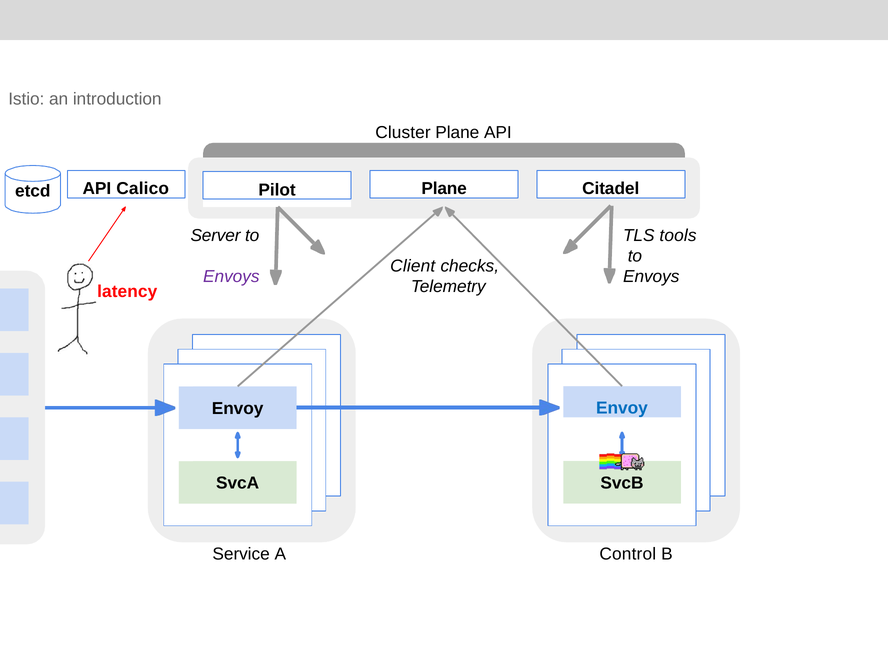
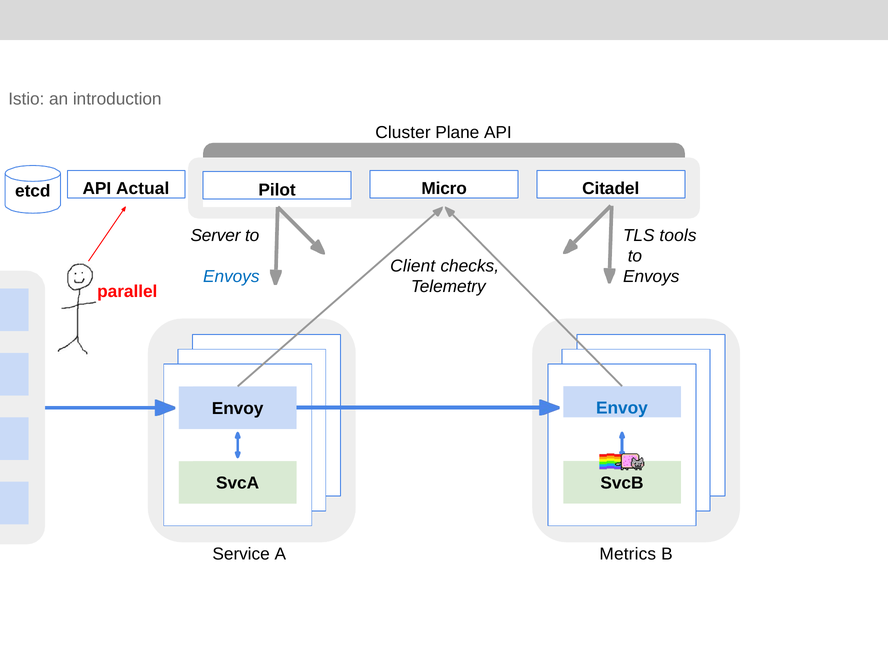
Calico: Calico -> Actual (143, 189)
Pilot Plane: Plane -> Micro (444, 189)
Envoys colour: purple -> blue (231, 276)
latency: latency -> parallel (127, 292)
Control: Control -> Metrics (628, 554)
